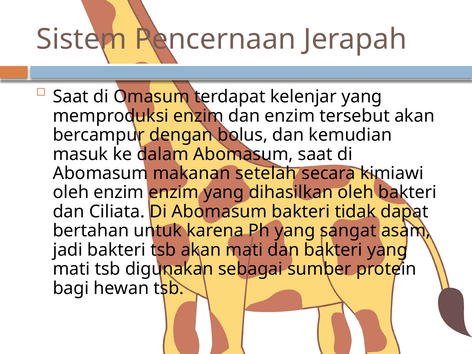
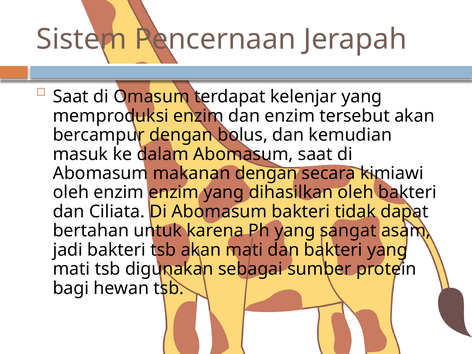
makanan setelah: setelah -> dengan (266, 173)
